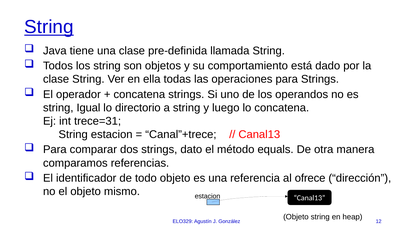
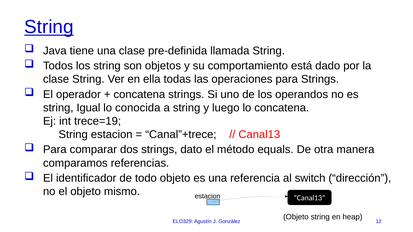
directorio: directorio -> conocida (138, 108)
trece=31: trece=31 -> trece=19 (98, 121)
ofrece: ofrece -> switch (310, 178)
